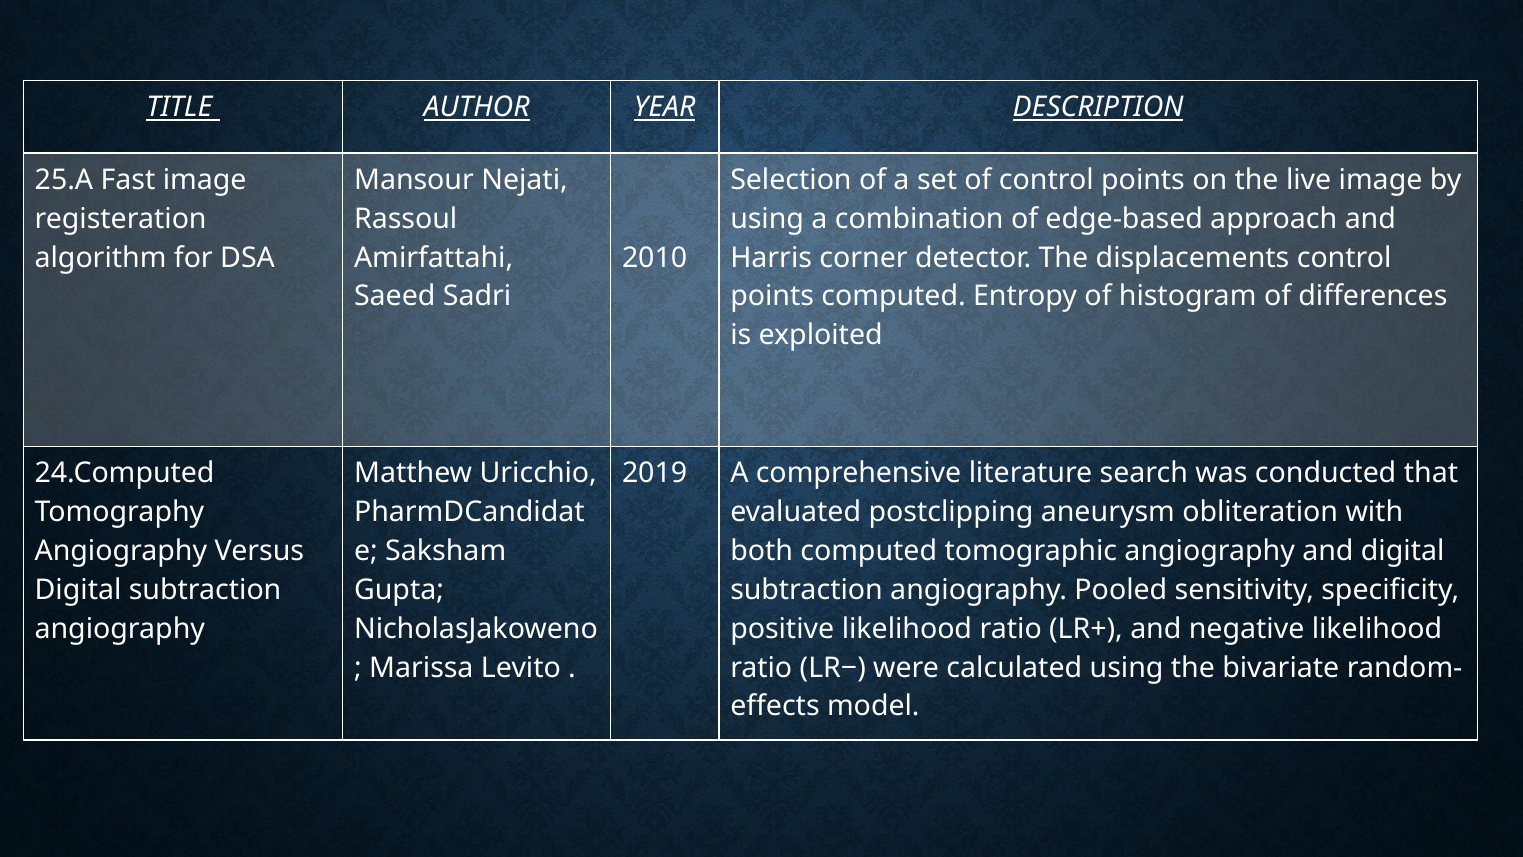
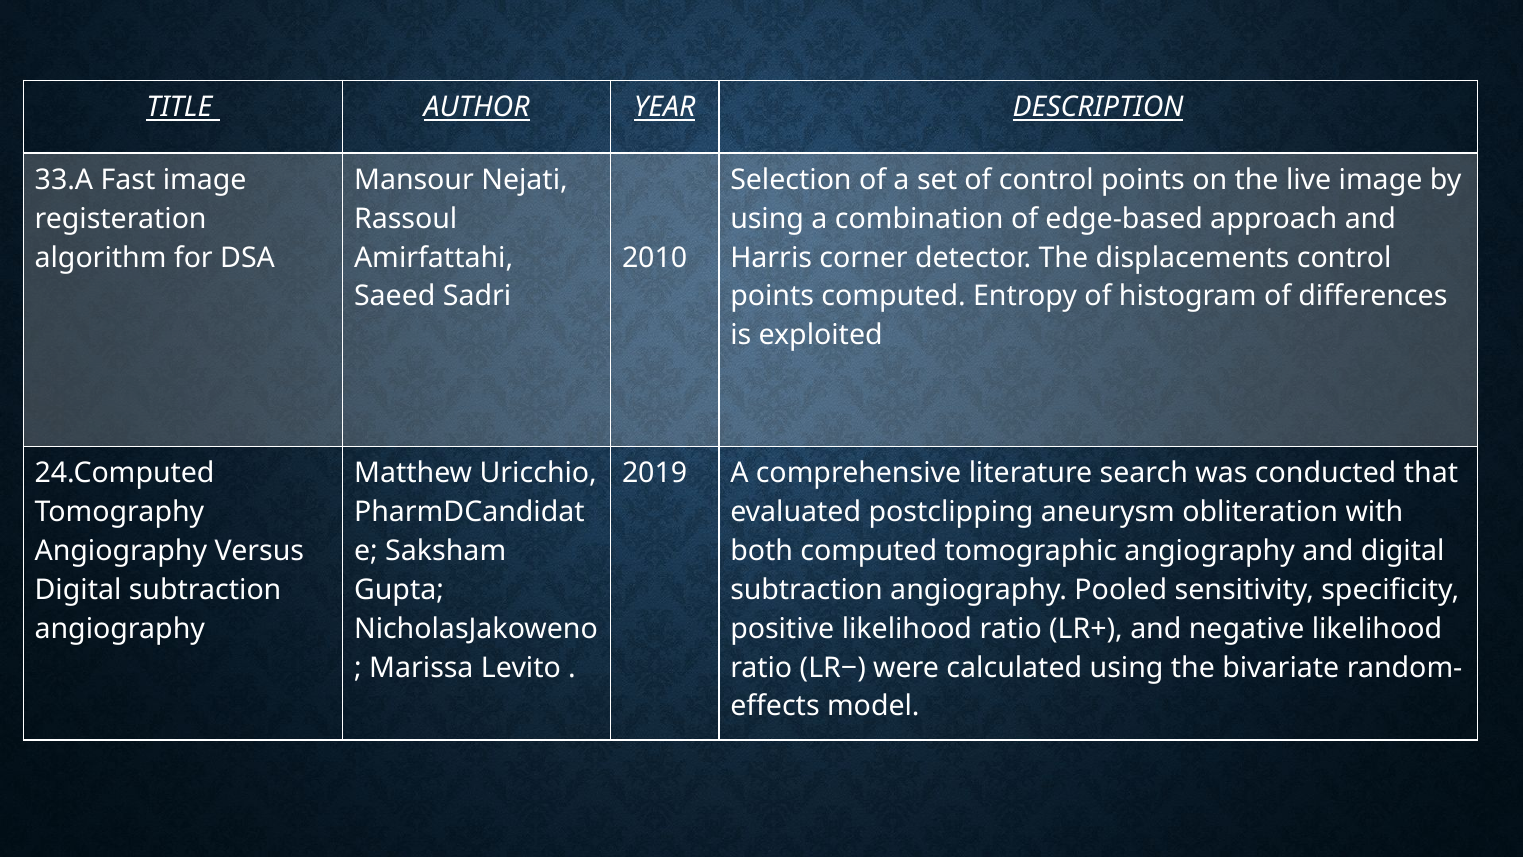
25.A: 25.A -> 33.A (64, 180)
